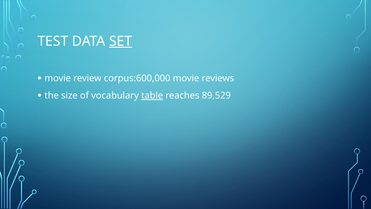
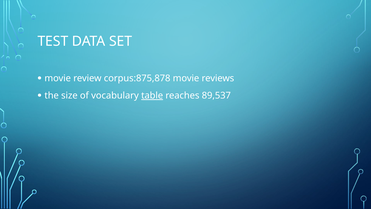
SET underline: present -> none (121, 41)
corpus:600,000: corpus:600,000 -> corpus:875,878 (137, 78)
89,529: 89,529 -> 89,537 (216, 96)
